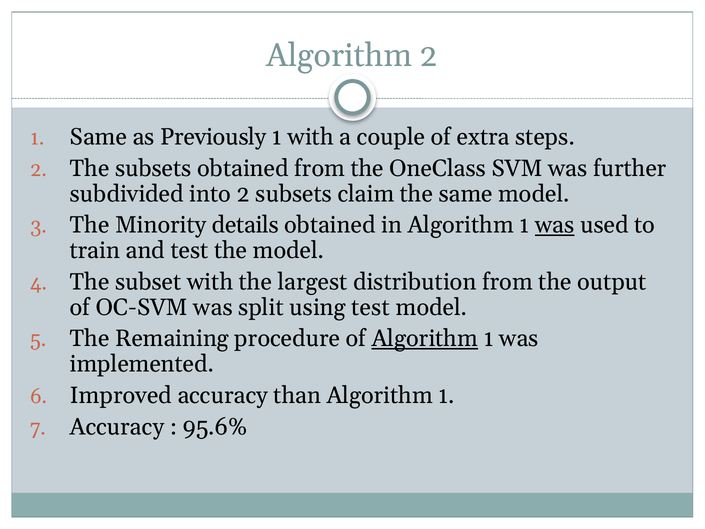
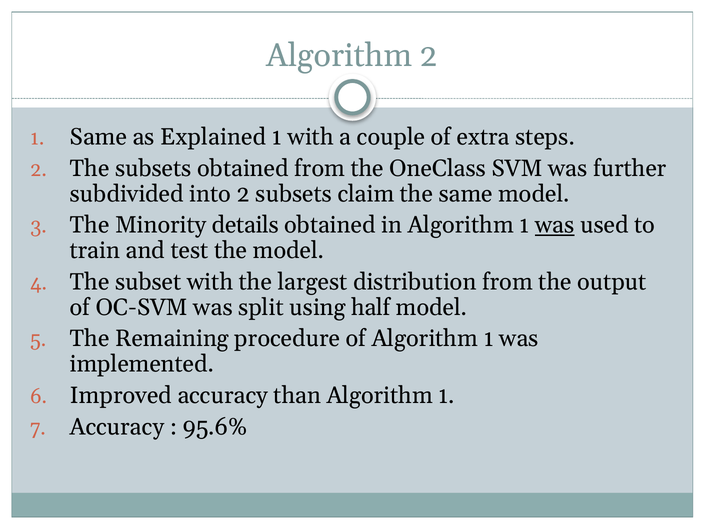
Previously: Previously -> Explained (213, 137)
using test: test -> half (371, 307)
Algorithm underline: present -> none (425, 339)
